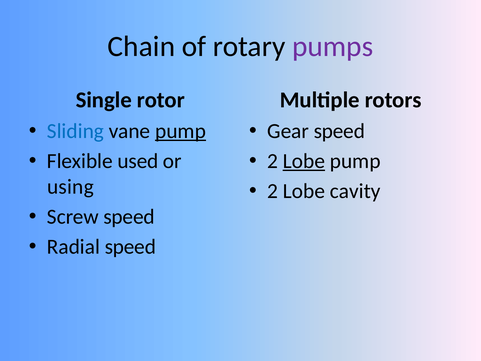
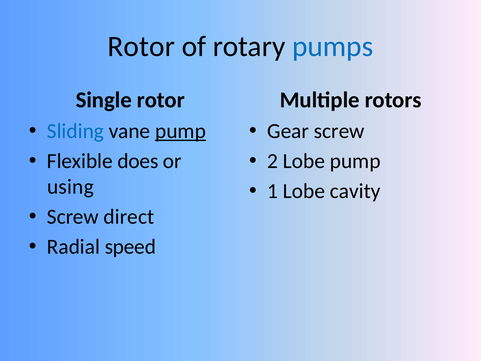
Chain: Chain -> Rotor (141, 47)
pumps colour: purple -> blue (333, 47)
Gear speed: speed -> screw (339, 131)
used: used -> does (138, 161)
Lobe underline: present -> none (304, 161)
2: 2 -> 1 (273, 191)
Screw speed: speed -> direct (129, 217)
